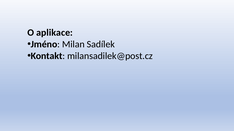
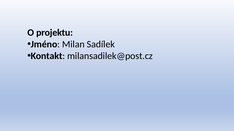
aplikace: aplikace -> projektu (55, 33)
